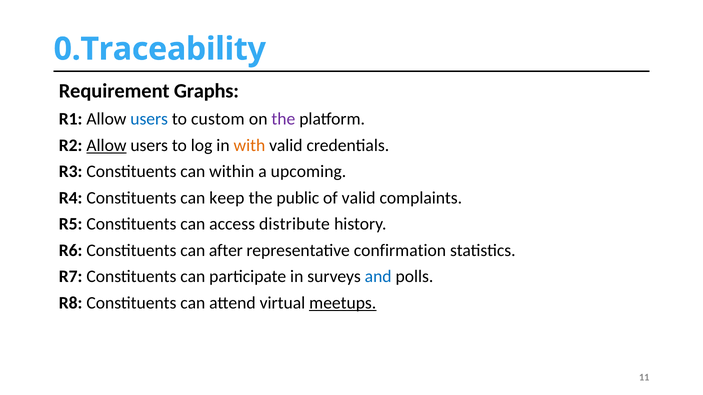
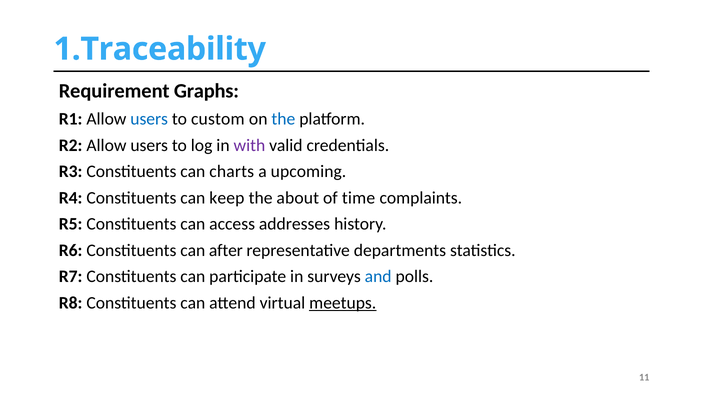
0.Traceability: 0.Traceability -> 1.Traceability (160, 49)
the colour: purple -> blue (283, 119)
Allow underline: present -> none (106, 145)
with colour: orange -> purple (249, 145)
within: within -> charts (232, 172)
public: public -> about (298, 198)
of valid: valid -> time (359, 198)
distribute: distribute -> addresses (295, 224)
confirmation: confirmation -> departments (400, 251)
